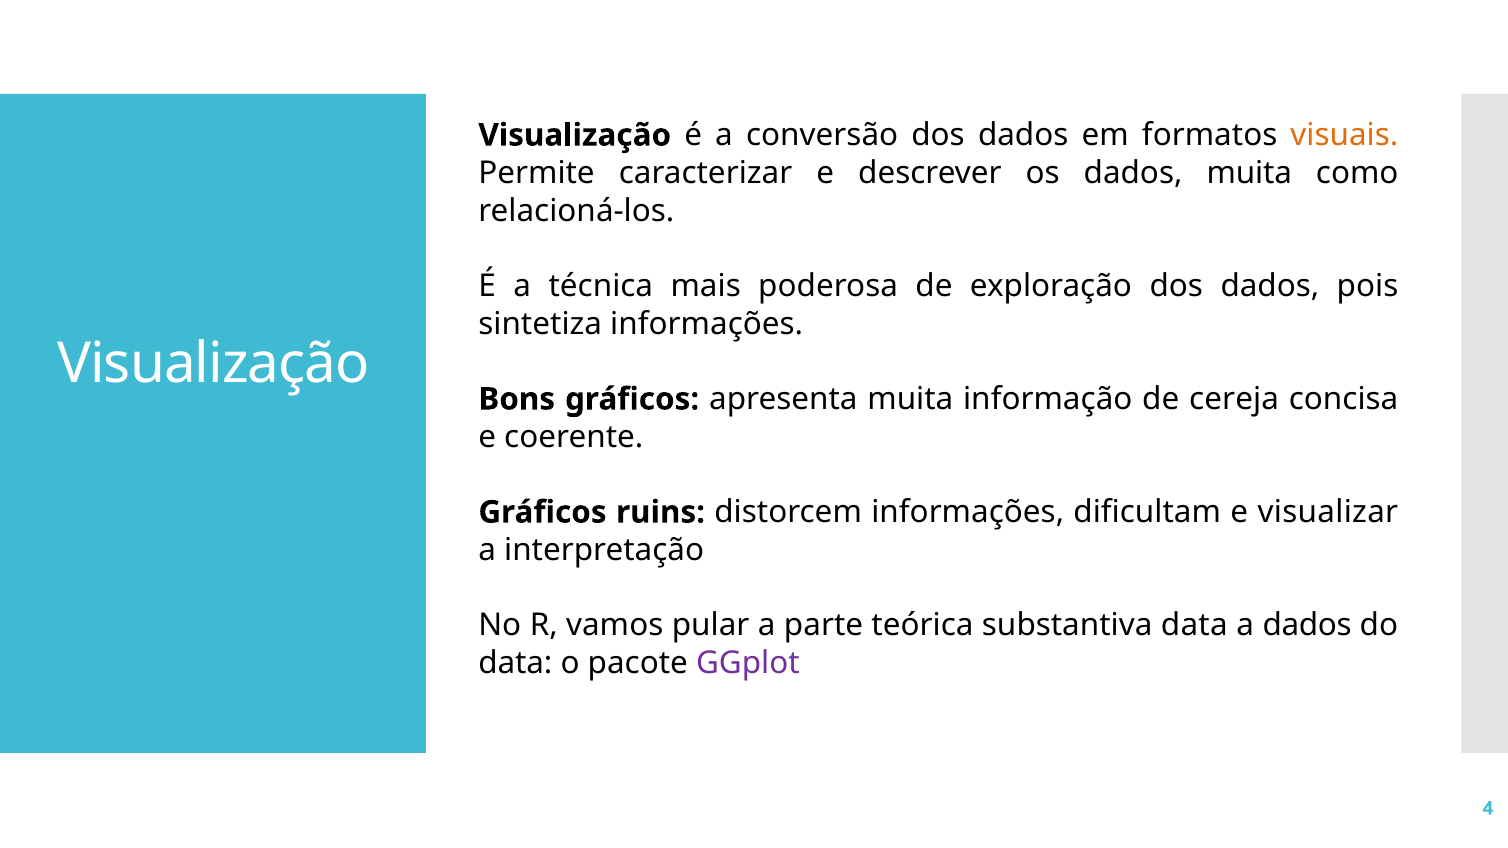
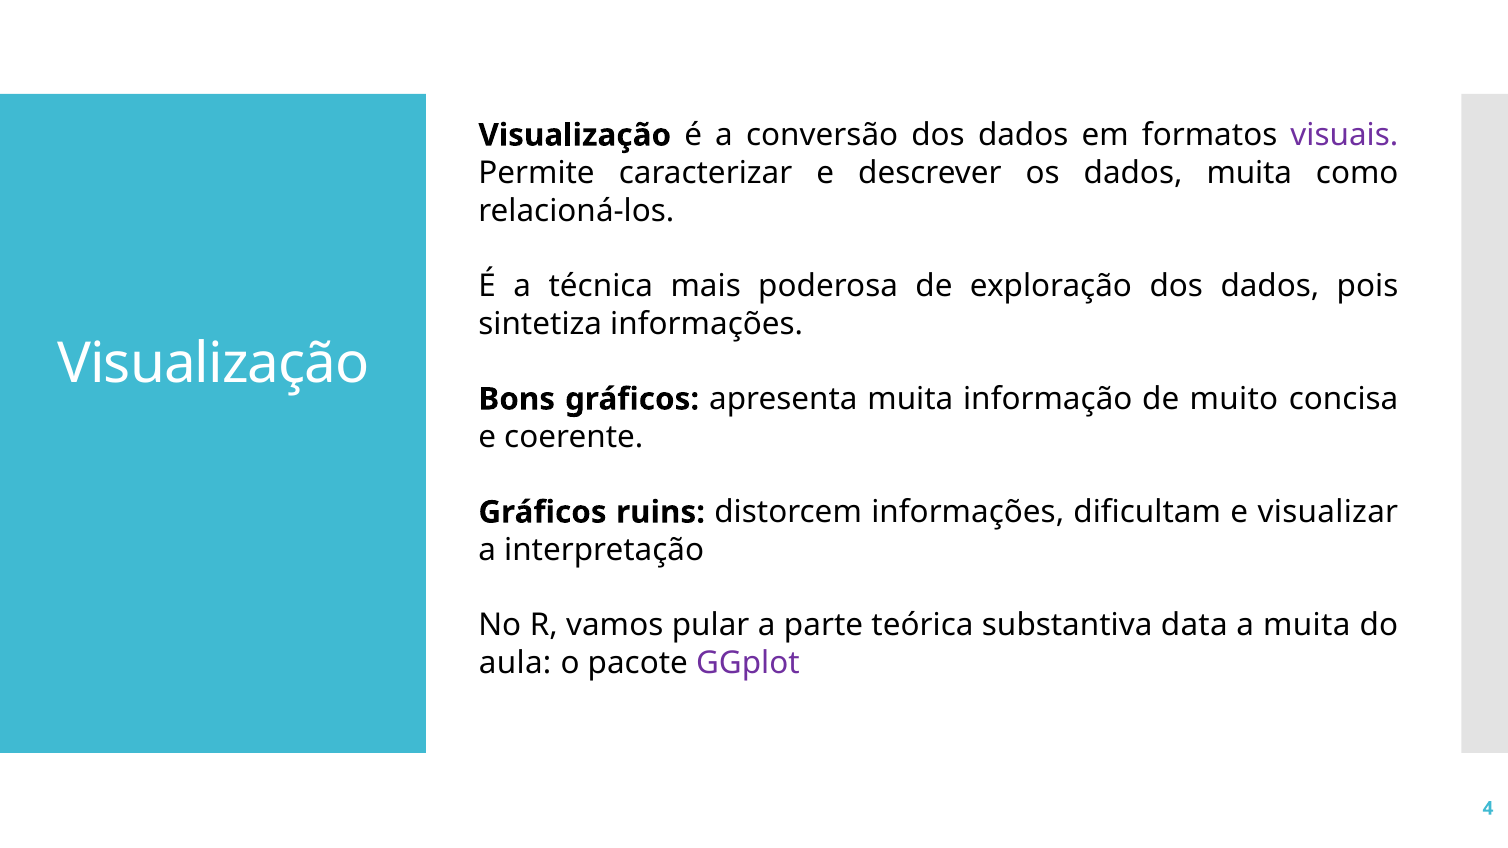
visuais colour: orange -> purple (1344, 135)
cereja: cereja -> muito (1234, 399)
a dados: dados -> muita (1307, 626)
data: data -> aula (515, 663)
